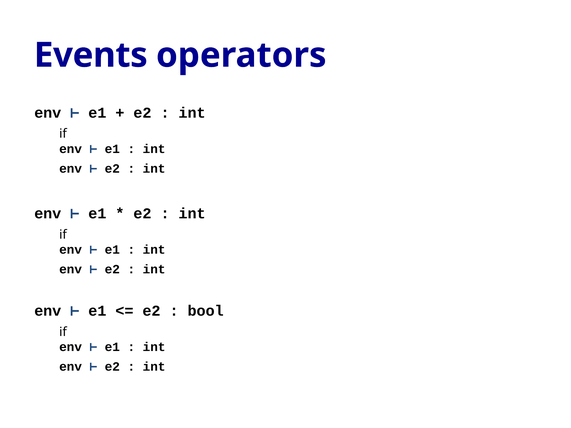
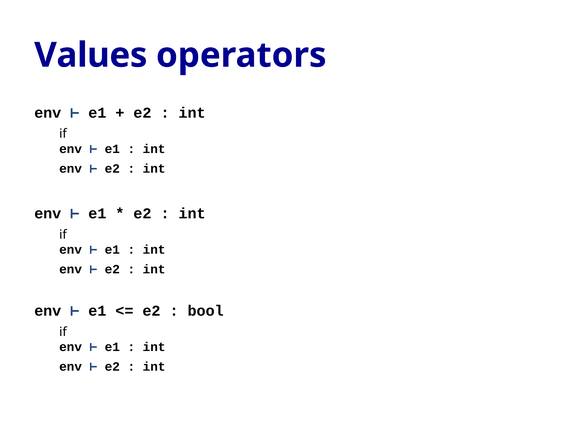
Events: Events -> Values (91, 55)
